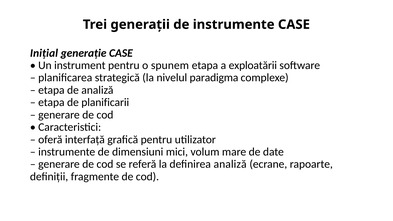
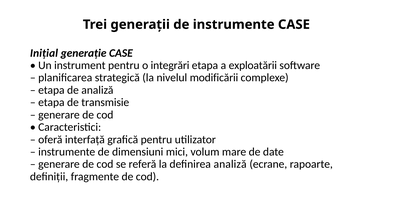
spunem: spunem -> integrări (170, 65)
paradigma: paradigma -> modificării (214, 78)
planificarii: planificarii -> transmisie (105, 102)
